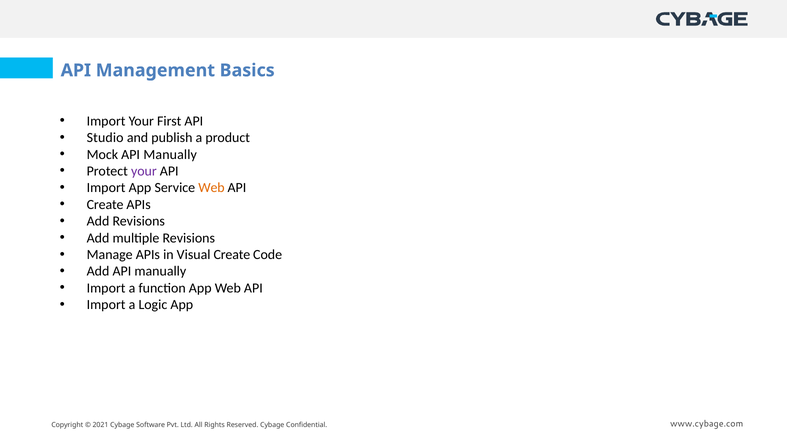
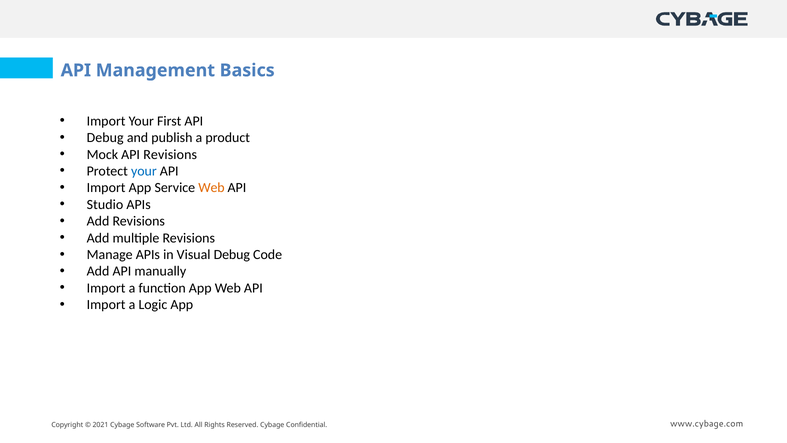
Studio: Studio -> Debug (105, 138)
Mock API Manually: Manually -> Revisions (170, 154)
your colour: purple -> blue (144, 171)
Create: Create -> Studio (105, 204)
Visual Create: Create -> Debug (232, 255)
